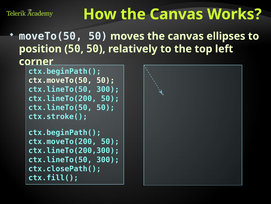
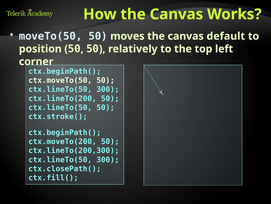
ellipses: ellipses -> default (226, 36)
